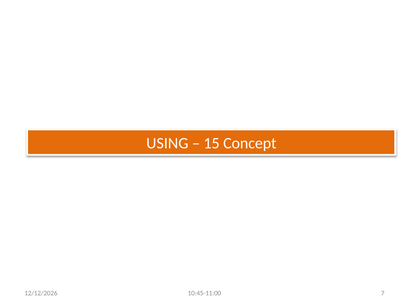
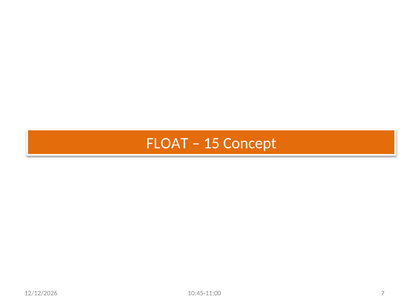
USING: USING -> FLOAT (167, 143)
